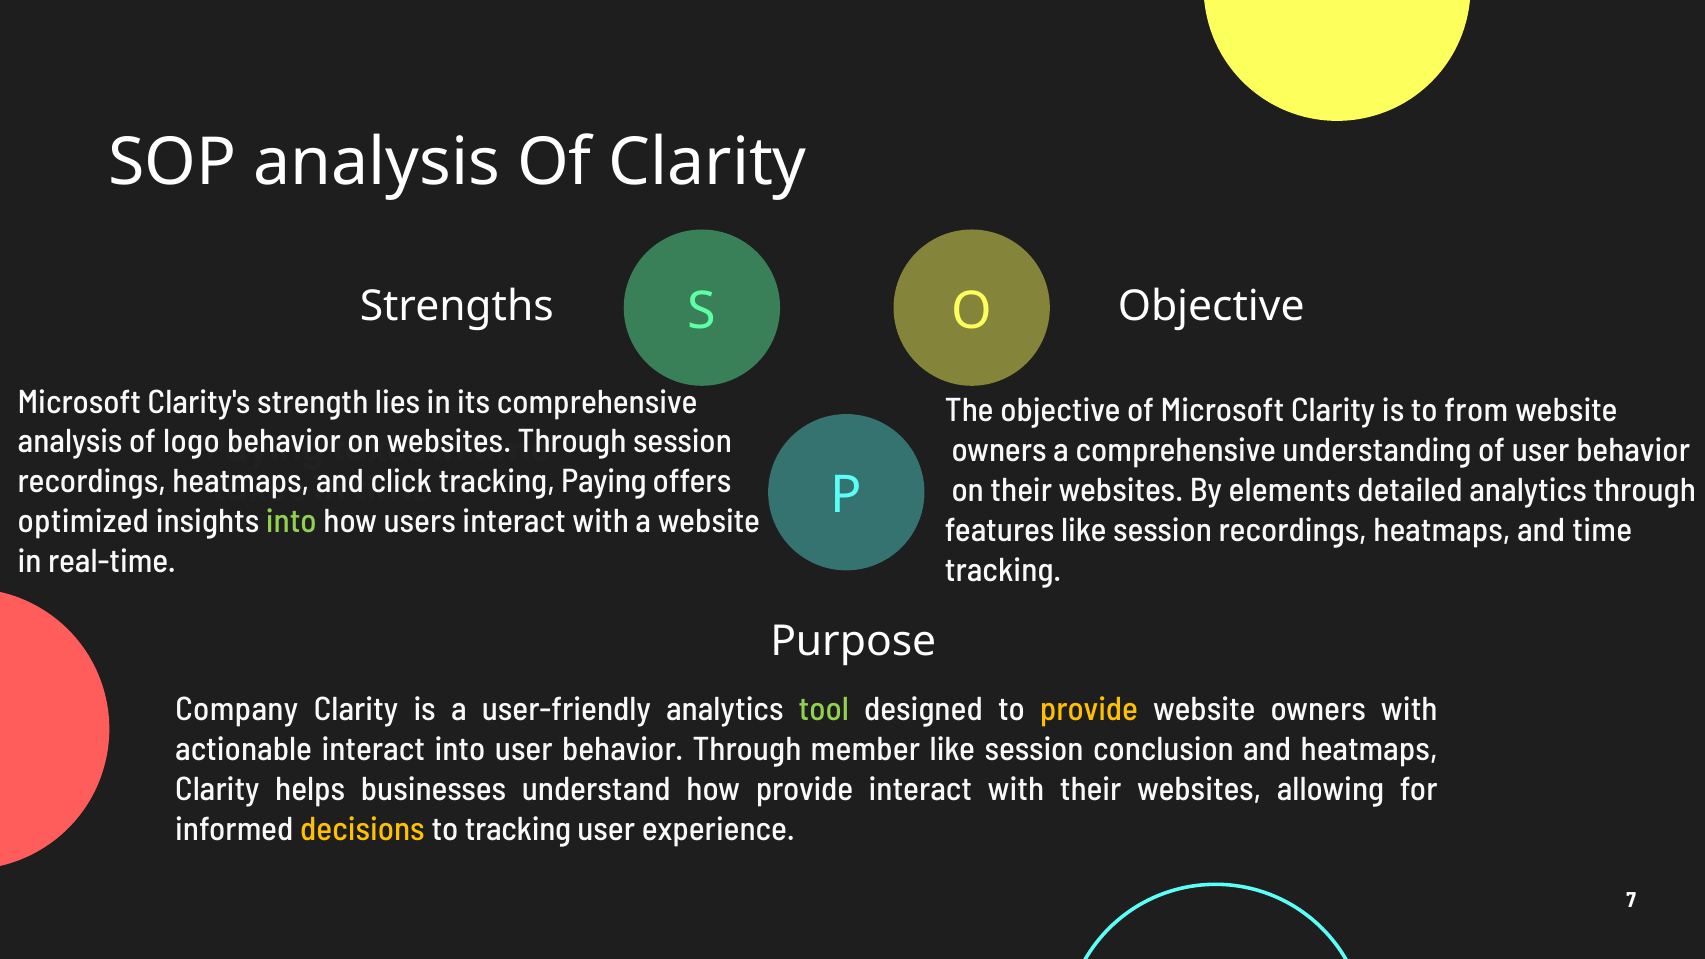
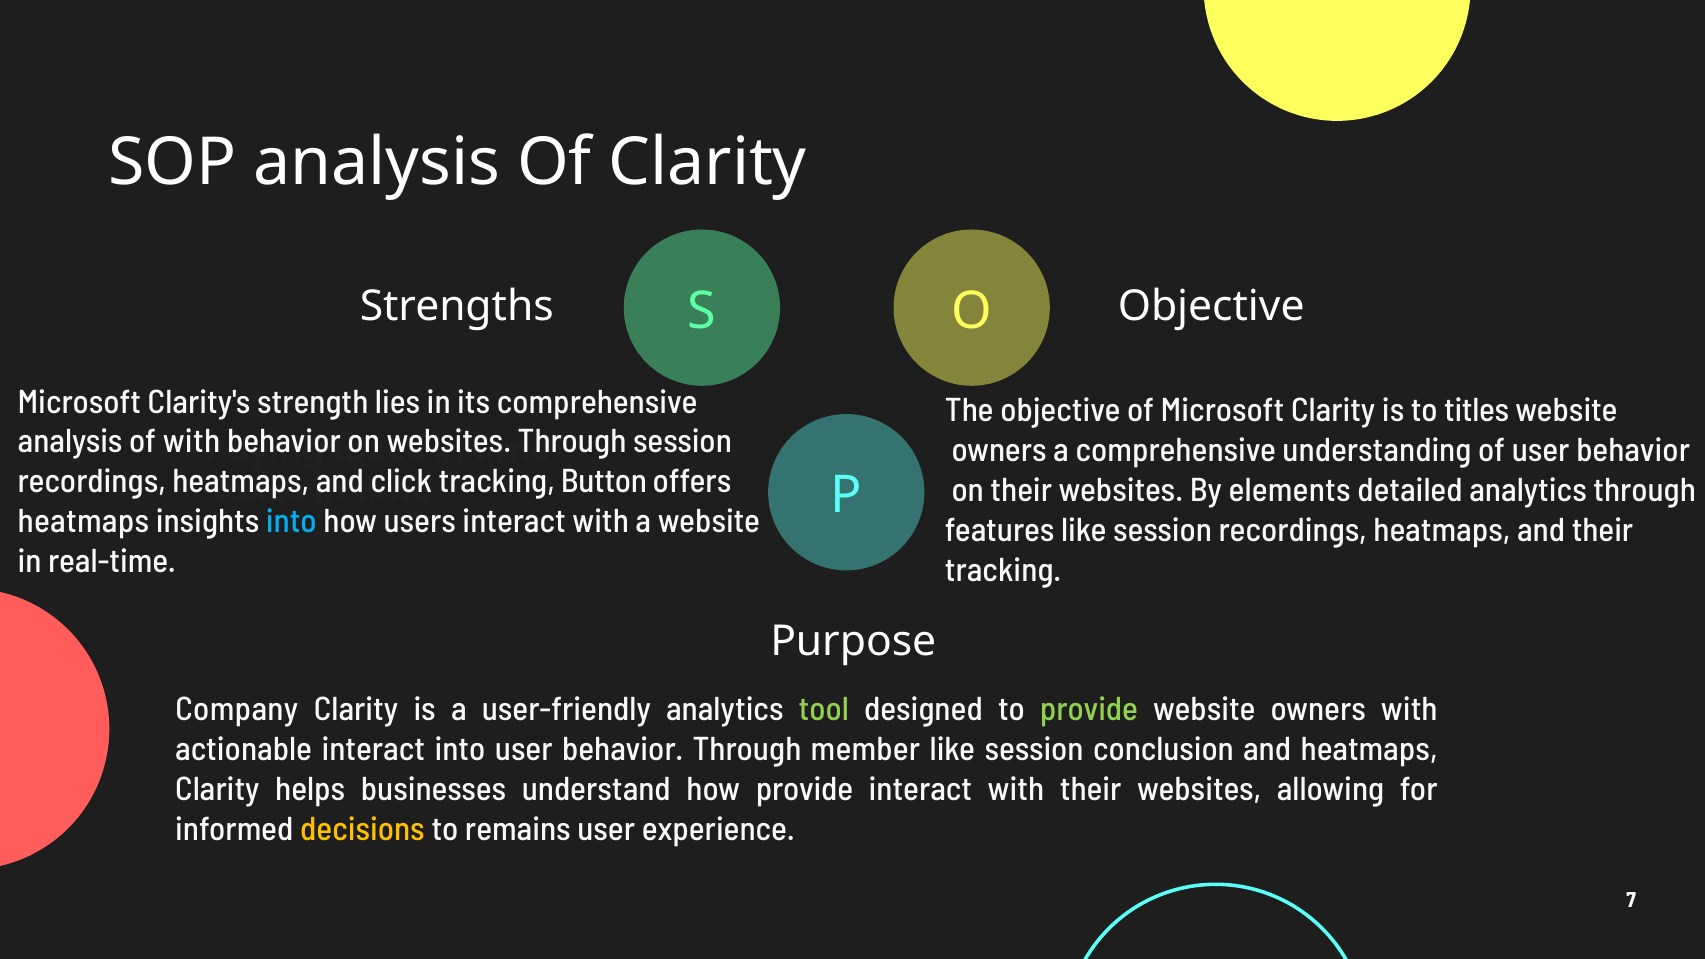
from: from -> titles (1477, 411)
of logo: logo -> with (191, 442)
Paying: Paying -> Button (604, 482)
optimized: optimized -> heatmaps (83, 522)
into colour: light green -> light blue (291, 522)
and time: time -> their (1603, 530)
provide colour: yellow -> light green (1089, 710)
to tracking: tracking -> remains (518, 829)
